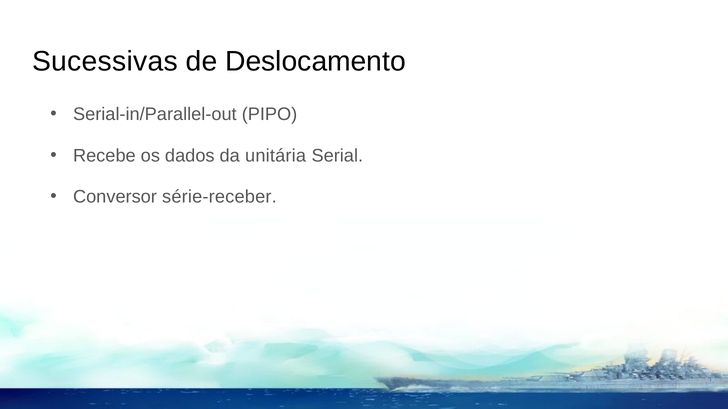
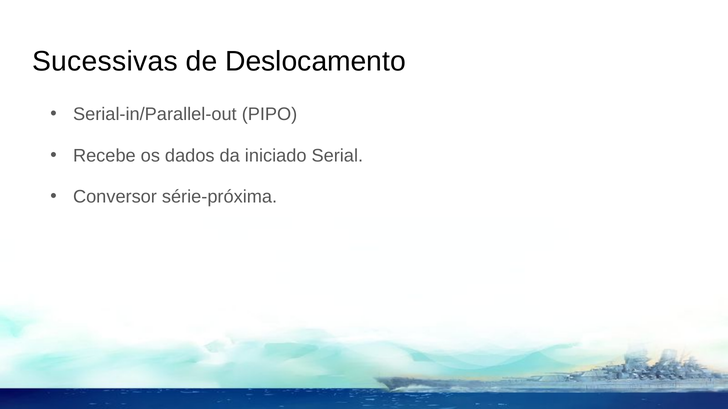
unitária: unitária -> iniciado (276, 156)
série-receber: série-receber -> série-próxima (220, 197)
